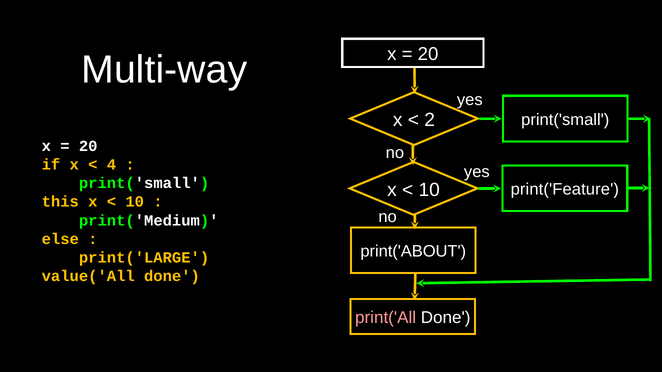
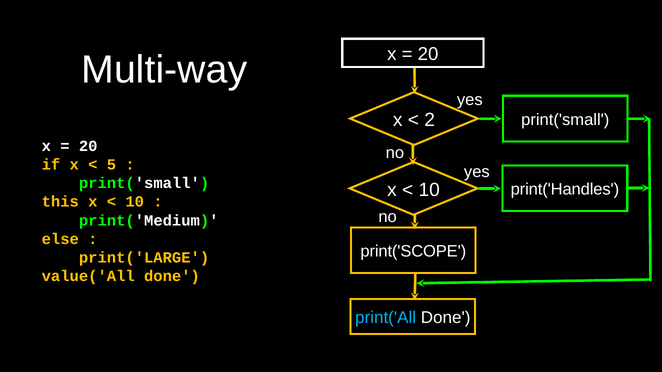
4: 4 -> 5 (111, 165)
print('Feature: print('Feature -> print('Handles (565, 190)
print('ABOUT: print('ABOUT -> print('SCOPE (413, 252)
print('All colour: pink -> light blue (386, 318)
